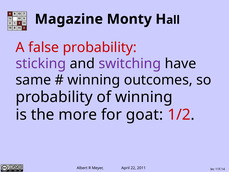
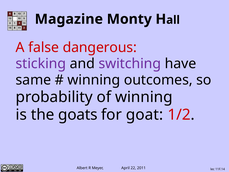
false probability: probability -> dangerous (100, 47)
more: more -> goats (78, 115)
